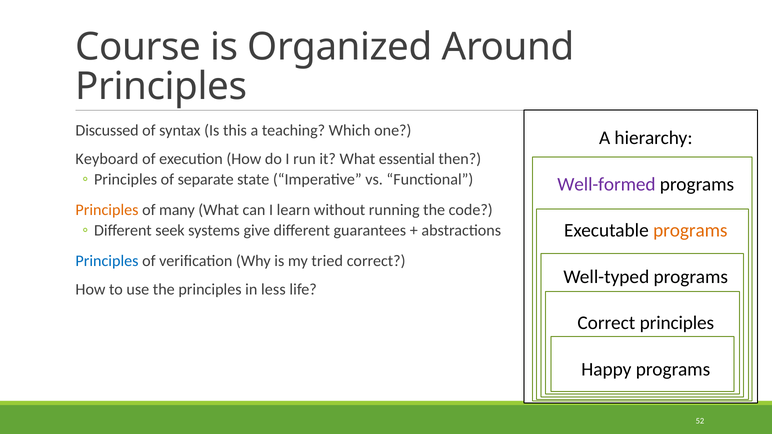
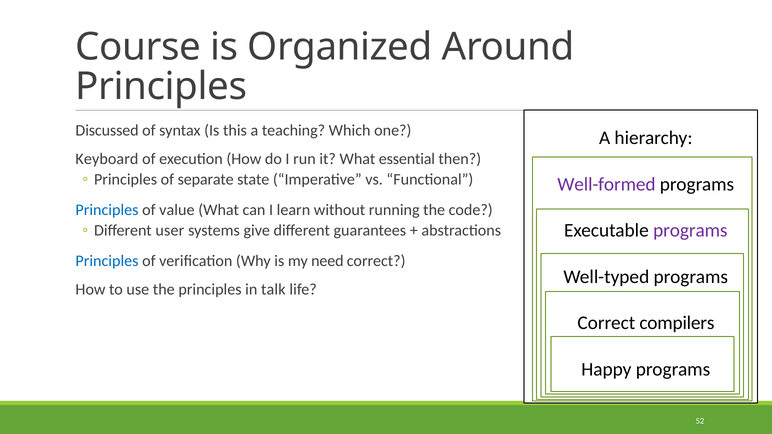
Principles colour: orange -> blue (107, 210)
many: many -> value (177, 210)
programs colour: orange -> purple (690, 231)
seek: seek -> user (170, 231)
tried: tried -> need (327, 261)
less: less -> talk (273, 290)
Correct principles: principles -> compilers (677, 323)
